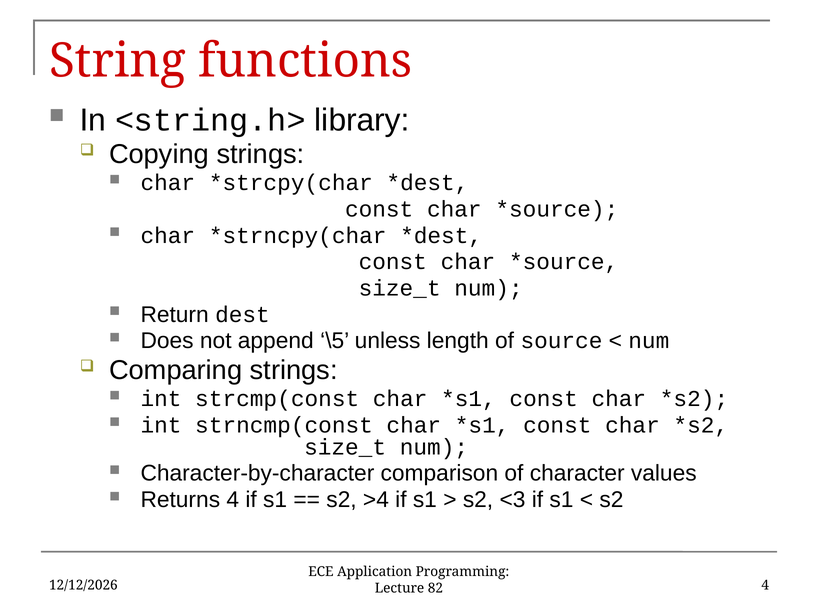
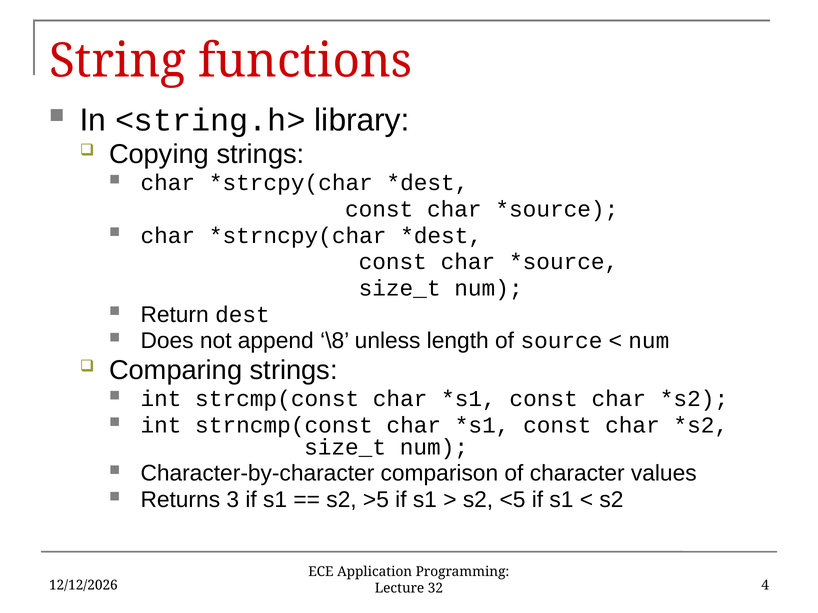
\5: \5 -> \8 (335, 341)
Returns 4: 4 -> 3 (233, 500)
>4: >4 -> >5 (376, 500)
<3: <3 -> <5 (512, 500)
82: 82 -> 32 (435, 589)
